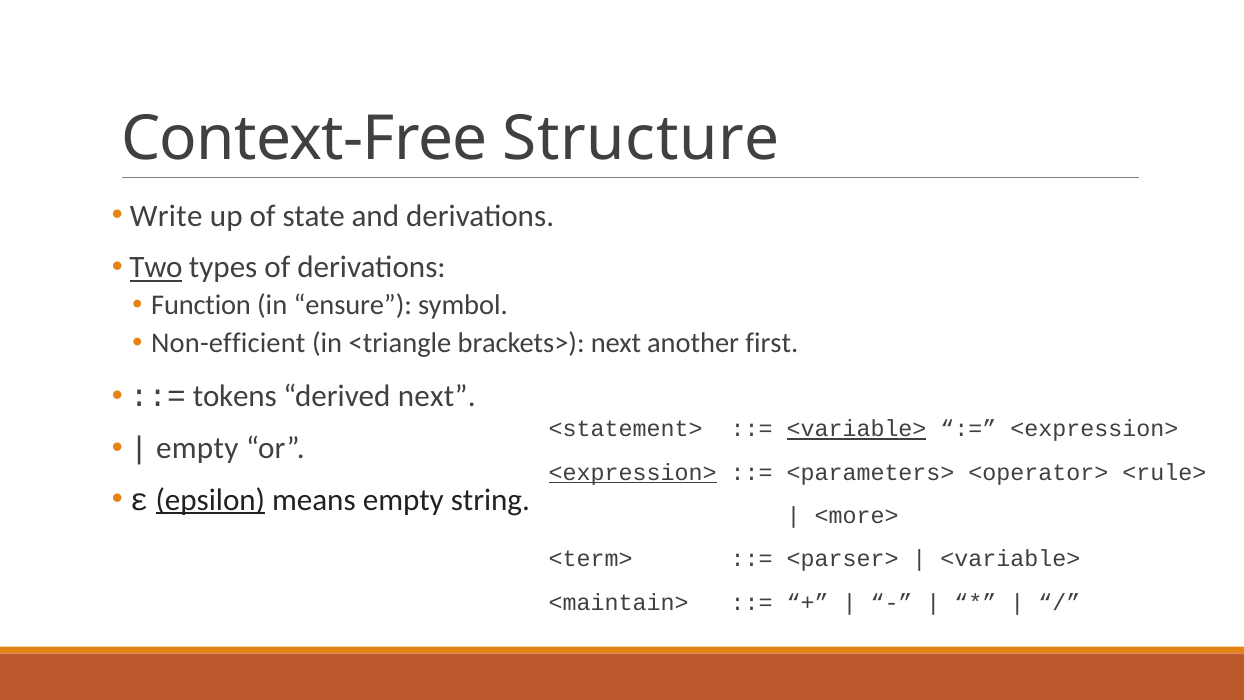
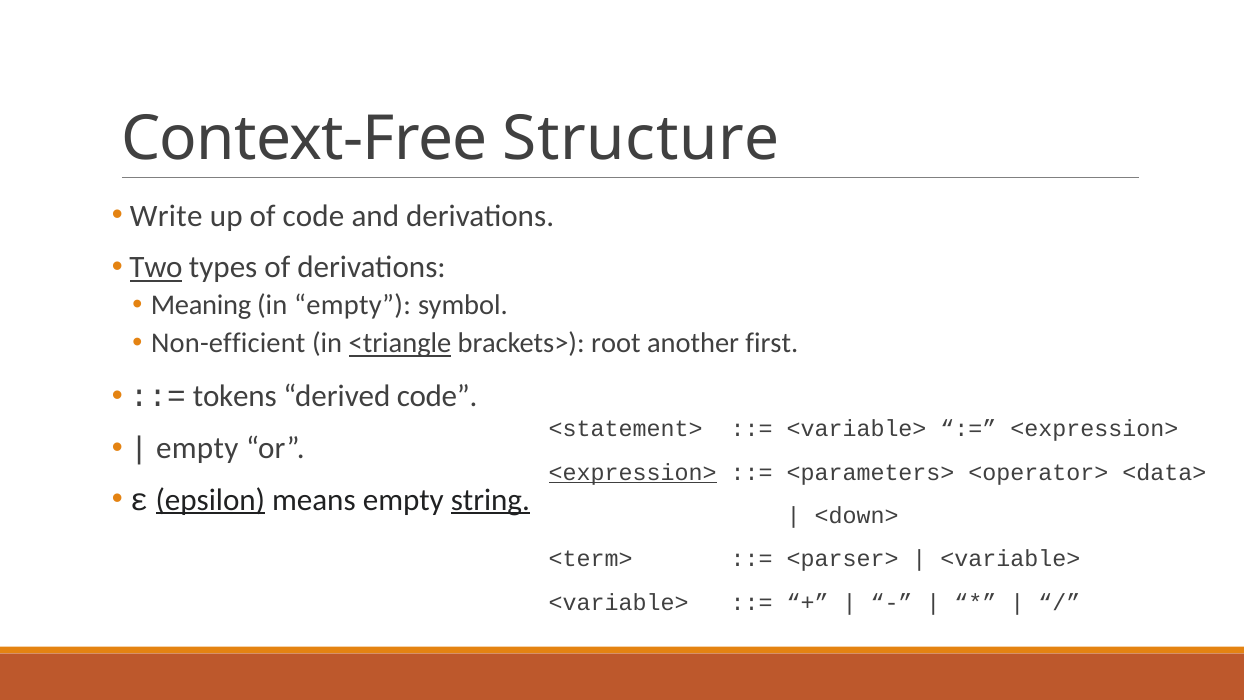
of state: state -> code (313, 216)
Function: Function -> Meaning (201, 305)
in ensure: ensure -> empty (353, 305)
<triangle underline: none -> present (400, 343)
brackets> next: next -> root (616, 343)
derived next: next -> code (437, 396)
<variable> underline: present -> none (857, 429)
<rule>: <rule> -> <data> (1164, 472)
string underline: none -> present (490, 500)
<more>: <more> -> <down> (857, 516)
<maintain>: <maintain> -> <variable> (619, 602)
